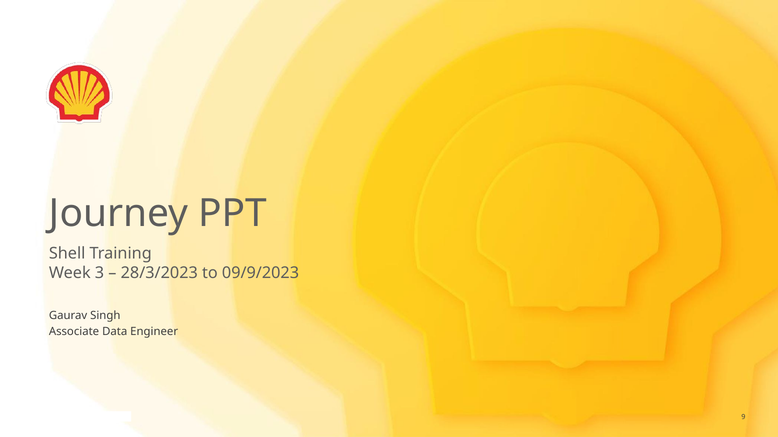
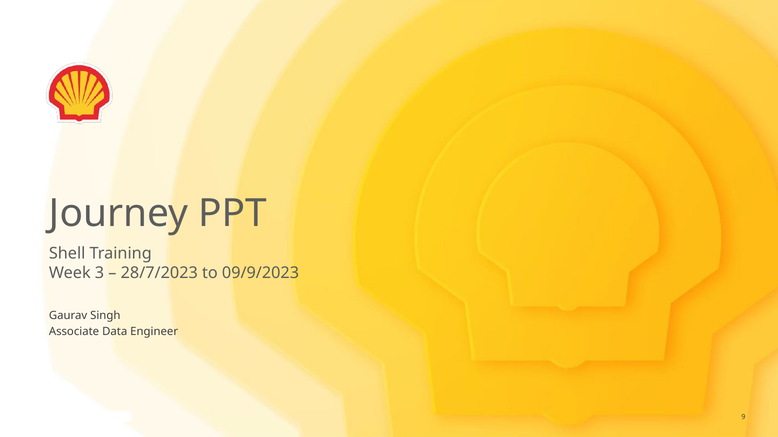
28/3/2023: 28/3/2023 -> 28/7/2023 (159, 273)
